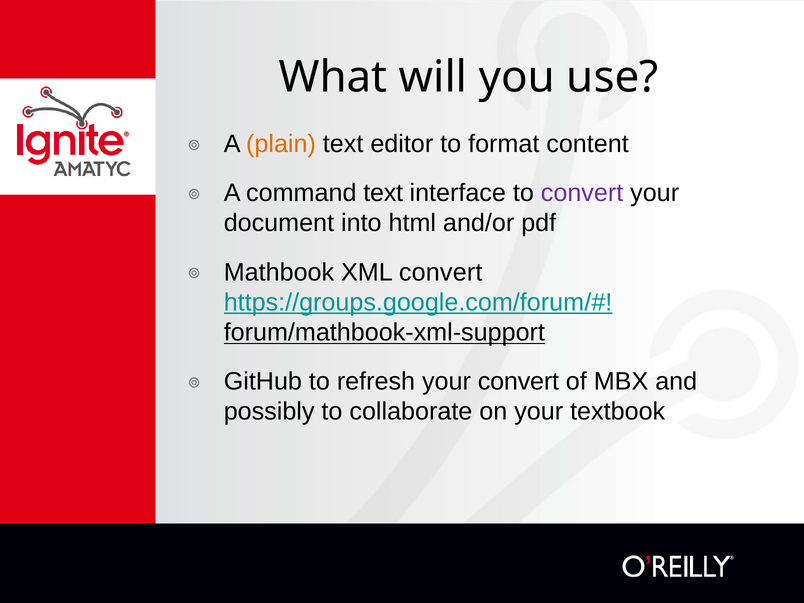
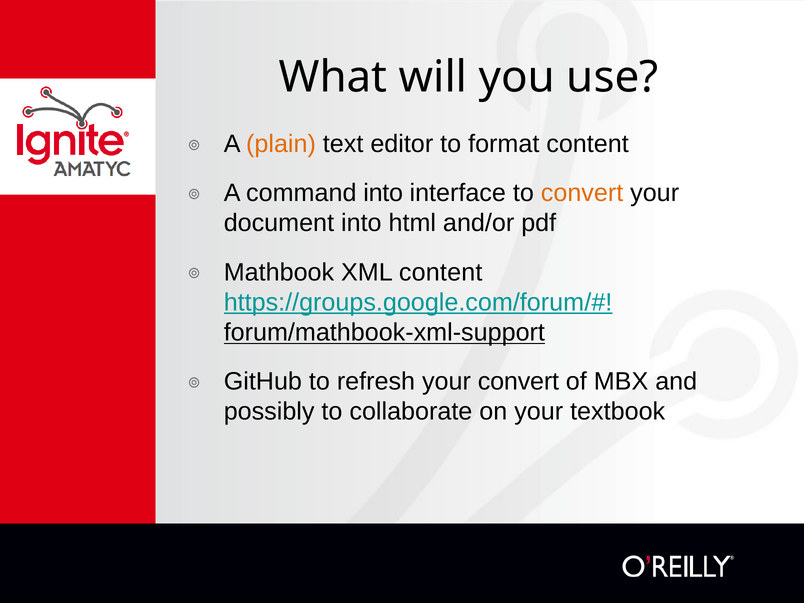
command text: text -> into (383, 193)
convert colour: purple -> orange (582, 193)
XML convert: convert -> content (441, 272)
